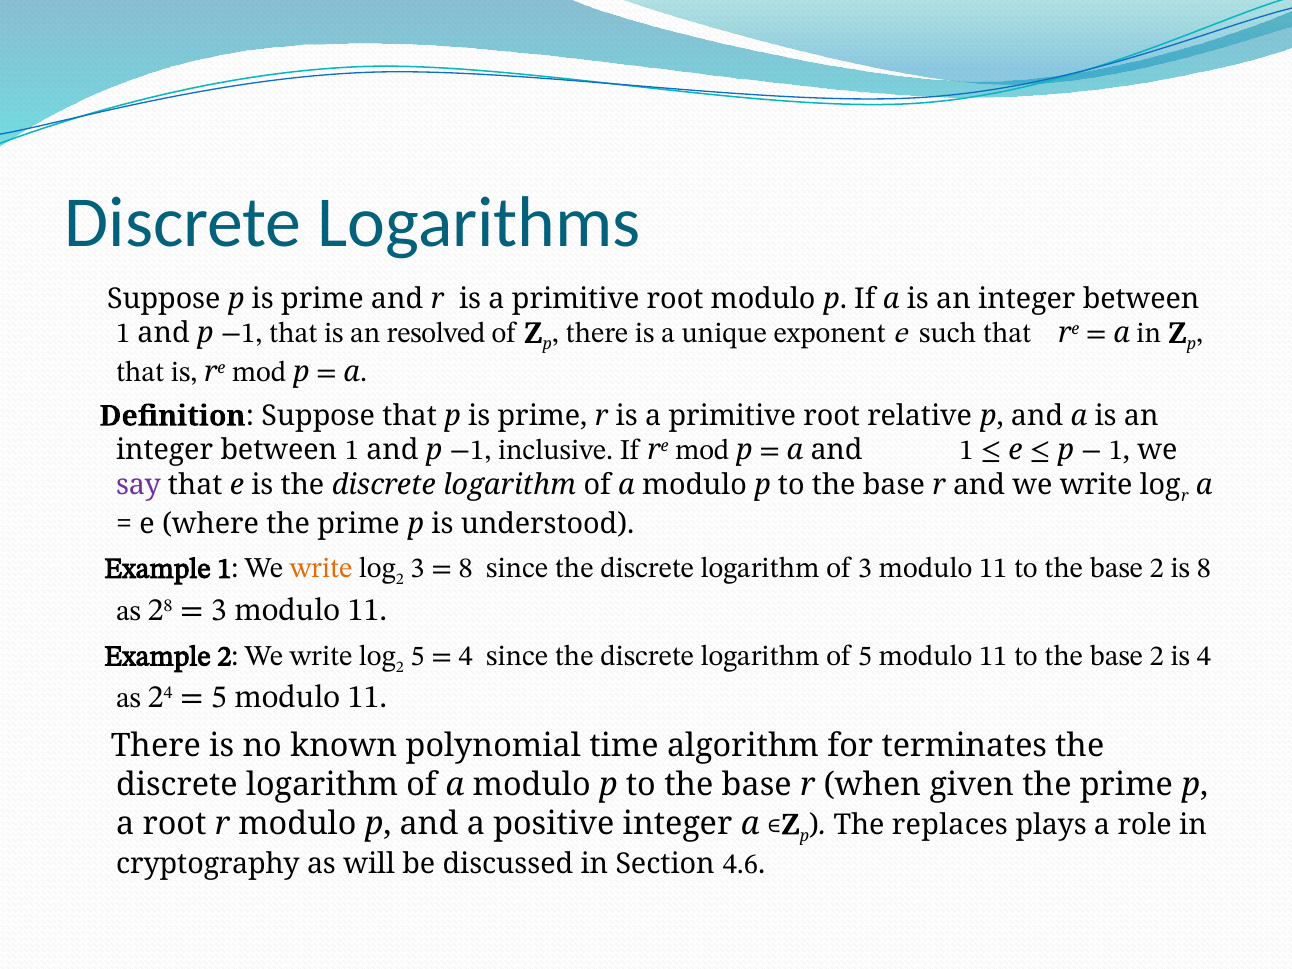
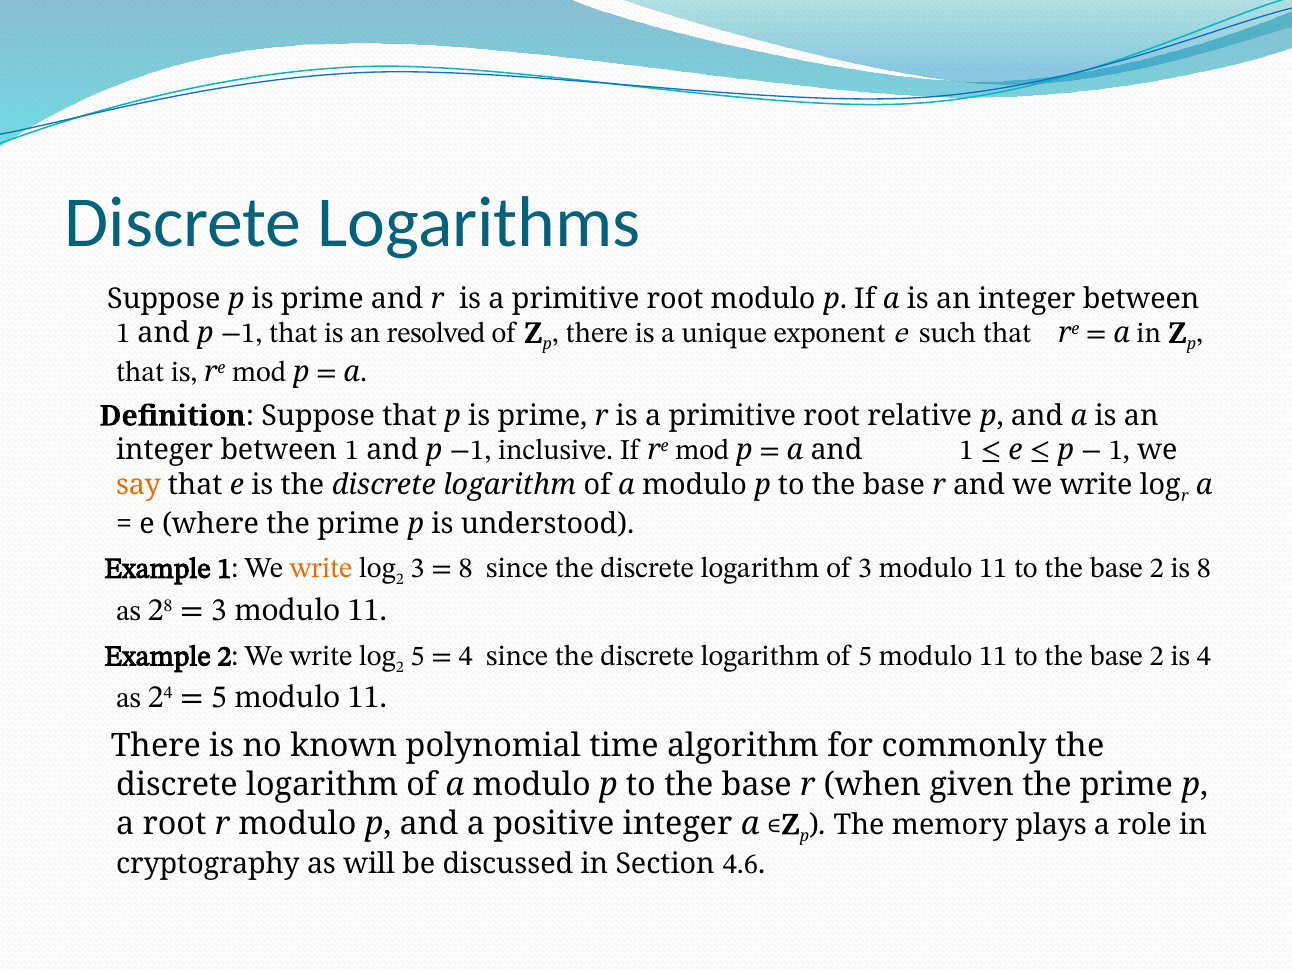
say colour: purple -> orange (138, 485)
terminates: terminates -> commonly (964, 746)
replaces: replaces -> memory (950, 825)
